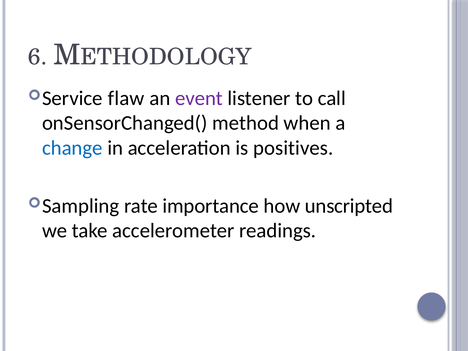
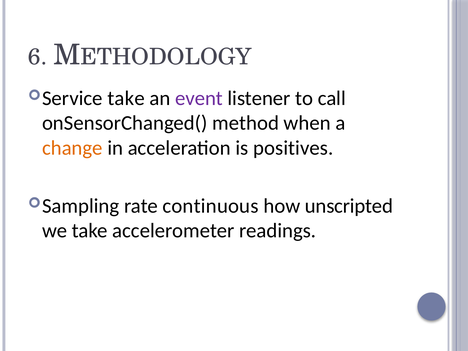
flaw: flaw -> take (126, 98)
change colour: blue -> orange (72, 148)
importance: importance -> continuous (211, 206)
